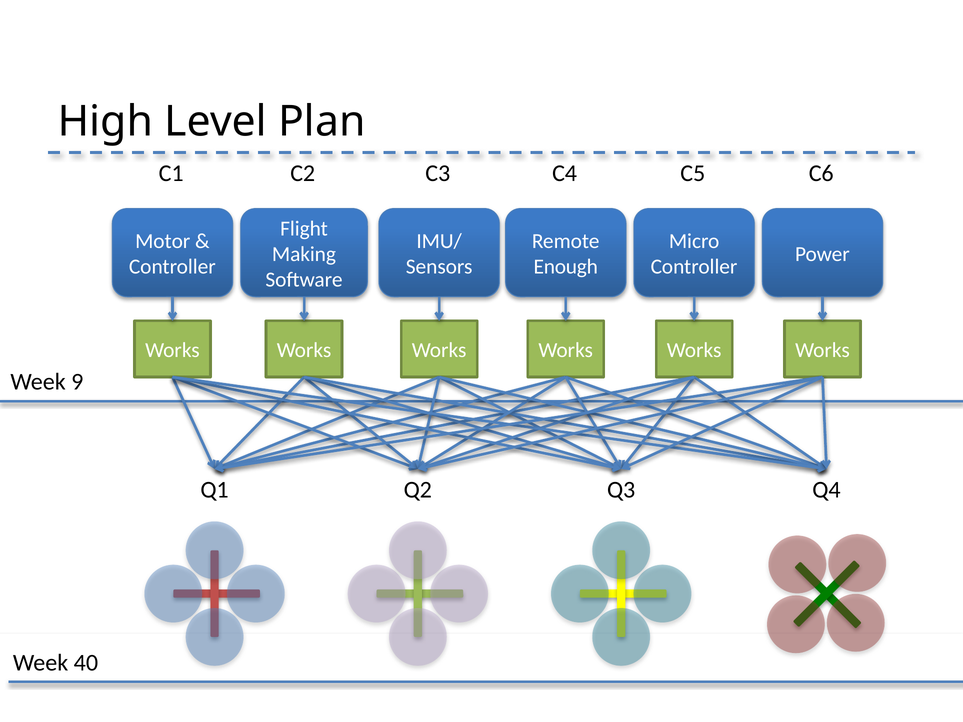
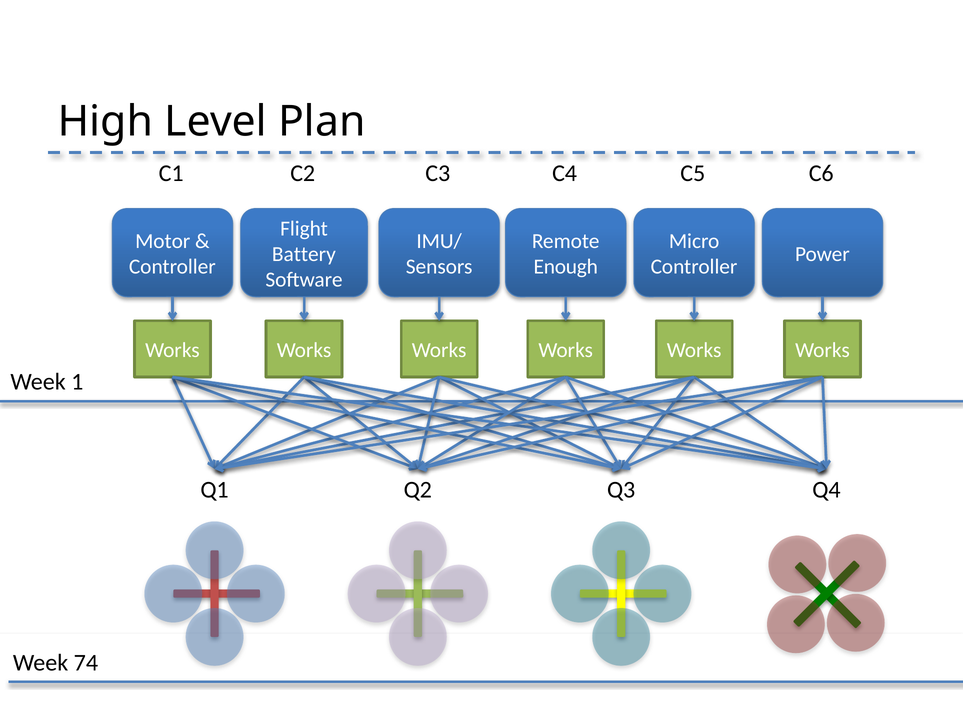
Making: Making -> Battery (304, 254)
9: 9 -> 1 (77, 382)
40: 40 -> 74 (86, 663)
